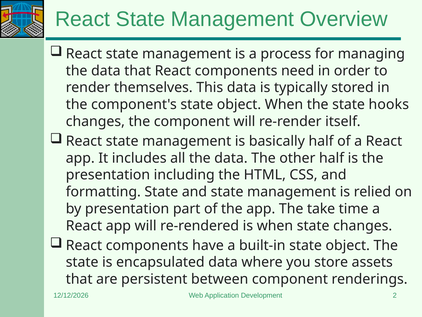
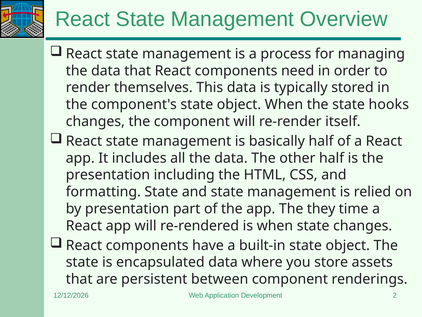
take: take -> they (321, 208)
